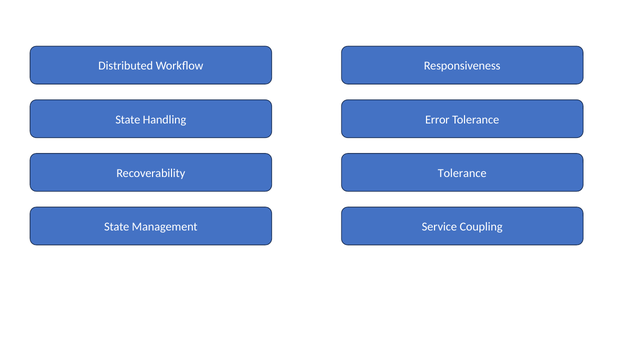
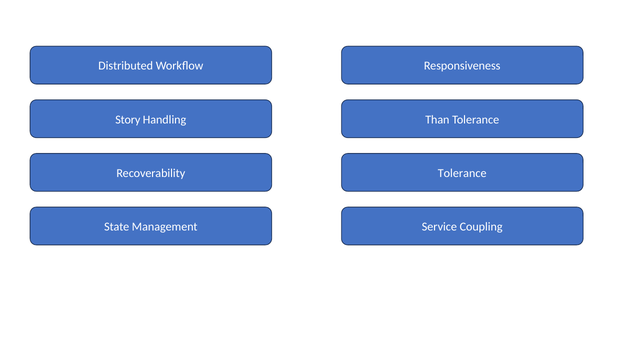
State: State -> Story (128, 119)
Error: Error -> Than (437, 119)
